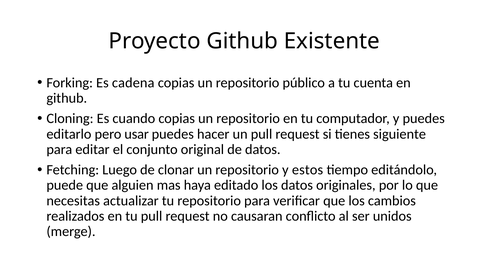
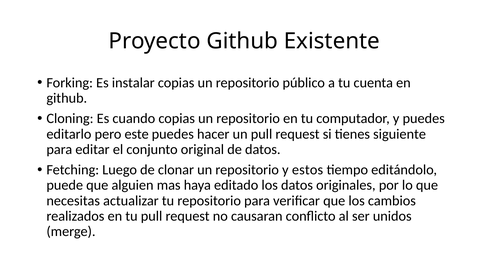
cadena: cadena -> instalar (133, 83)
usar: usar -> este (137, 134)
